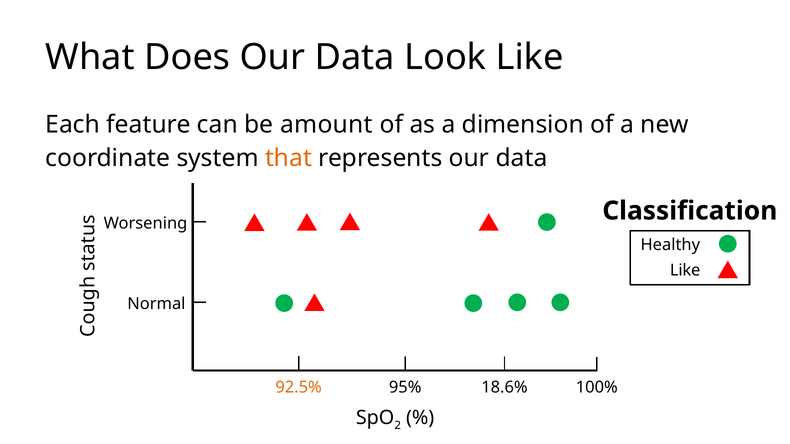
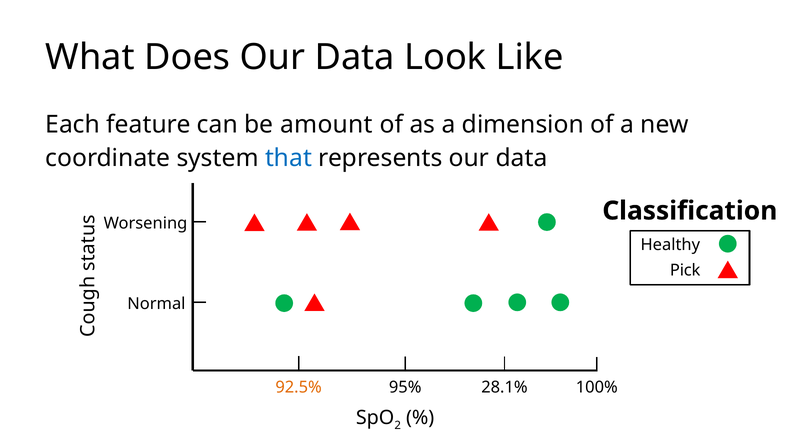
that colour: orange -> blue (289, 158)
Like: Like -> Pick (685, 271)
18.6%: 18.6% -> 28.1% (504, 388)
